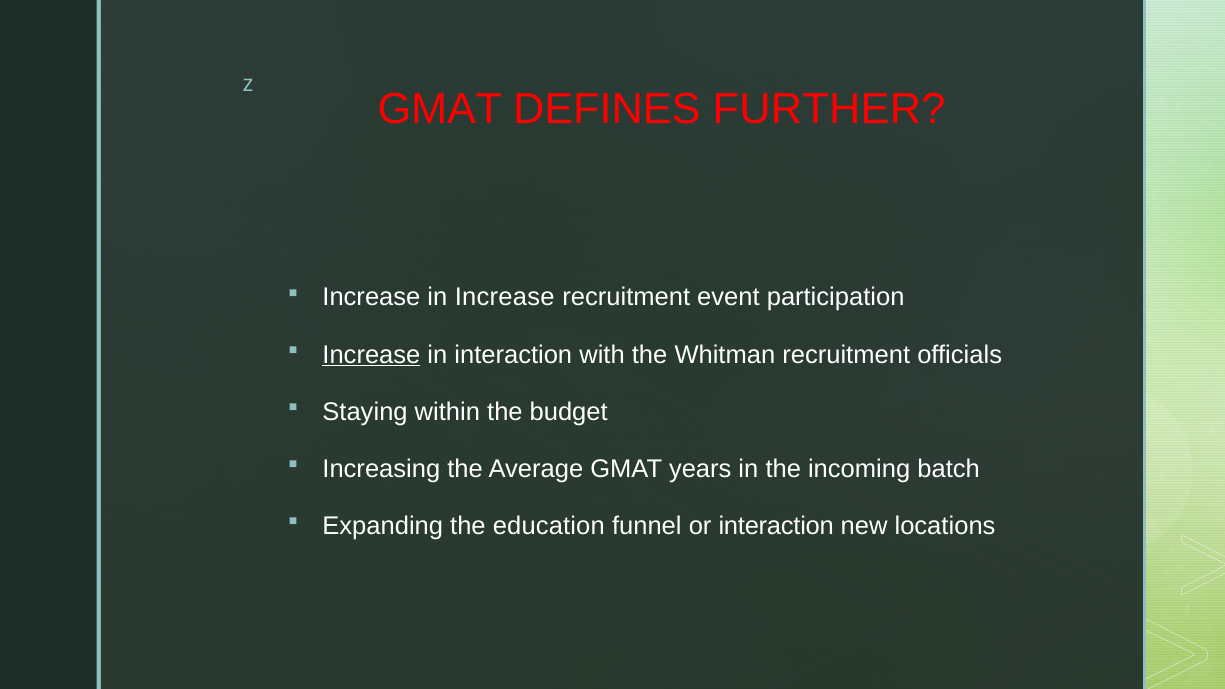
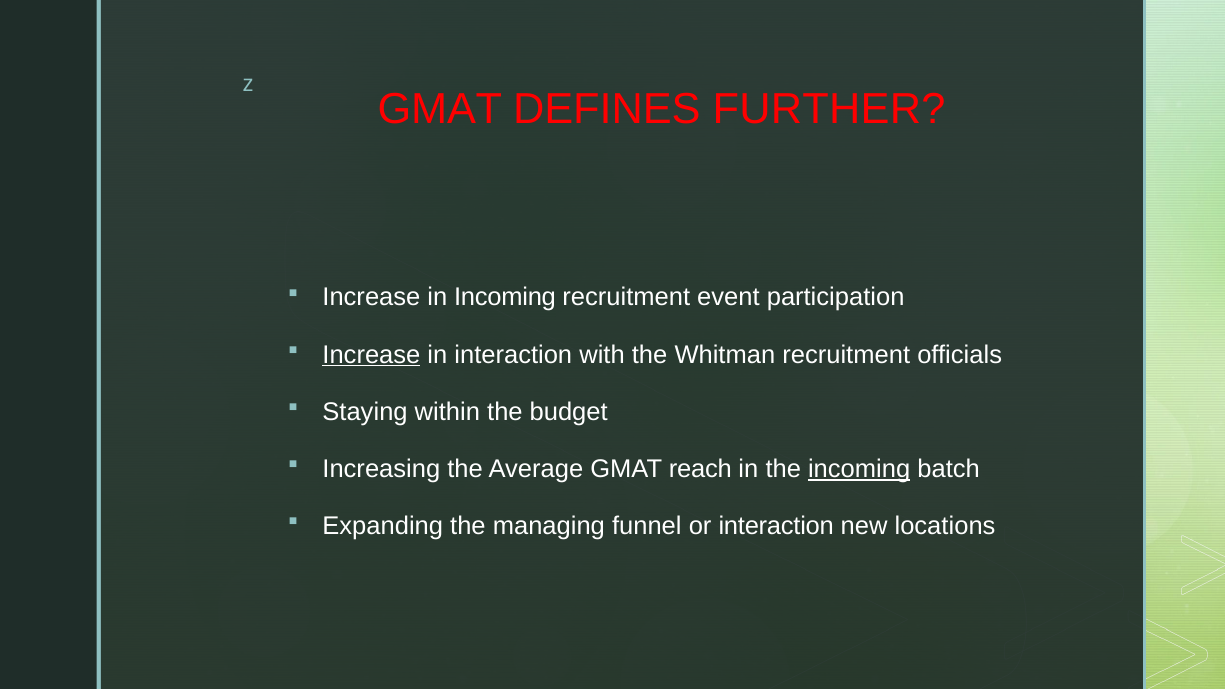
in Increase: Increase -> Incoming (505, 297)
years: years -> reach (700, 469)
incoming underline: none -> present (859, 469)
education: education -> managing (549, 526)
